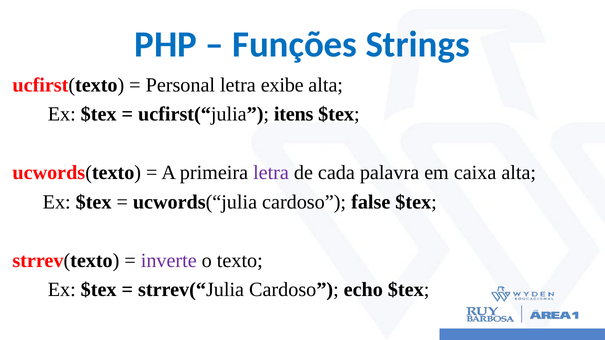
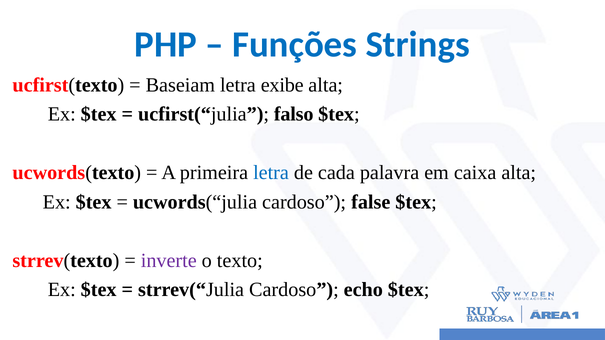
Personal: Personal -> Baseiam (180, 85)
itens: itens -> falso (294, 114)
letra colour: purple -> blue (271, 173)
